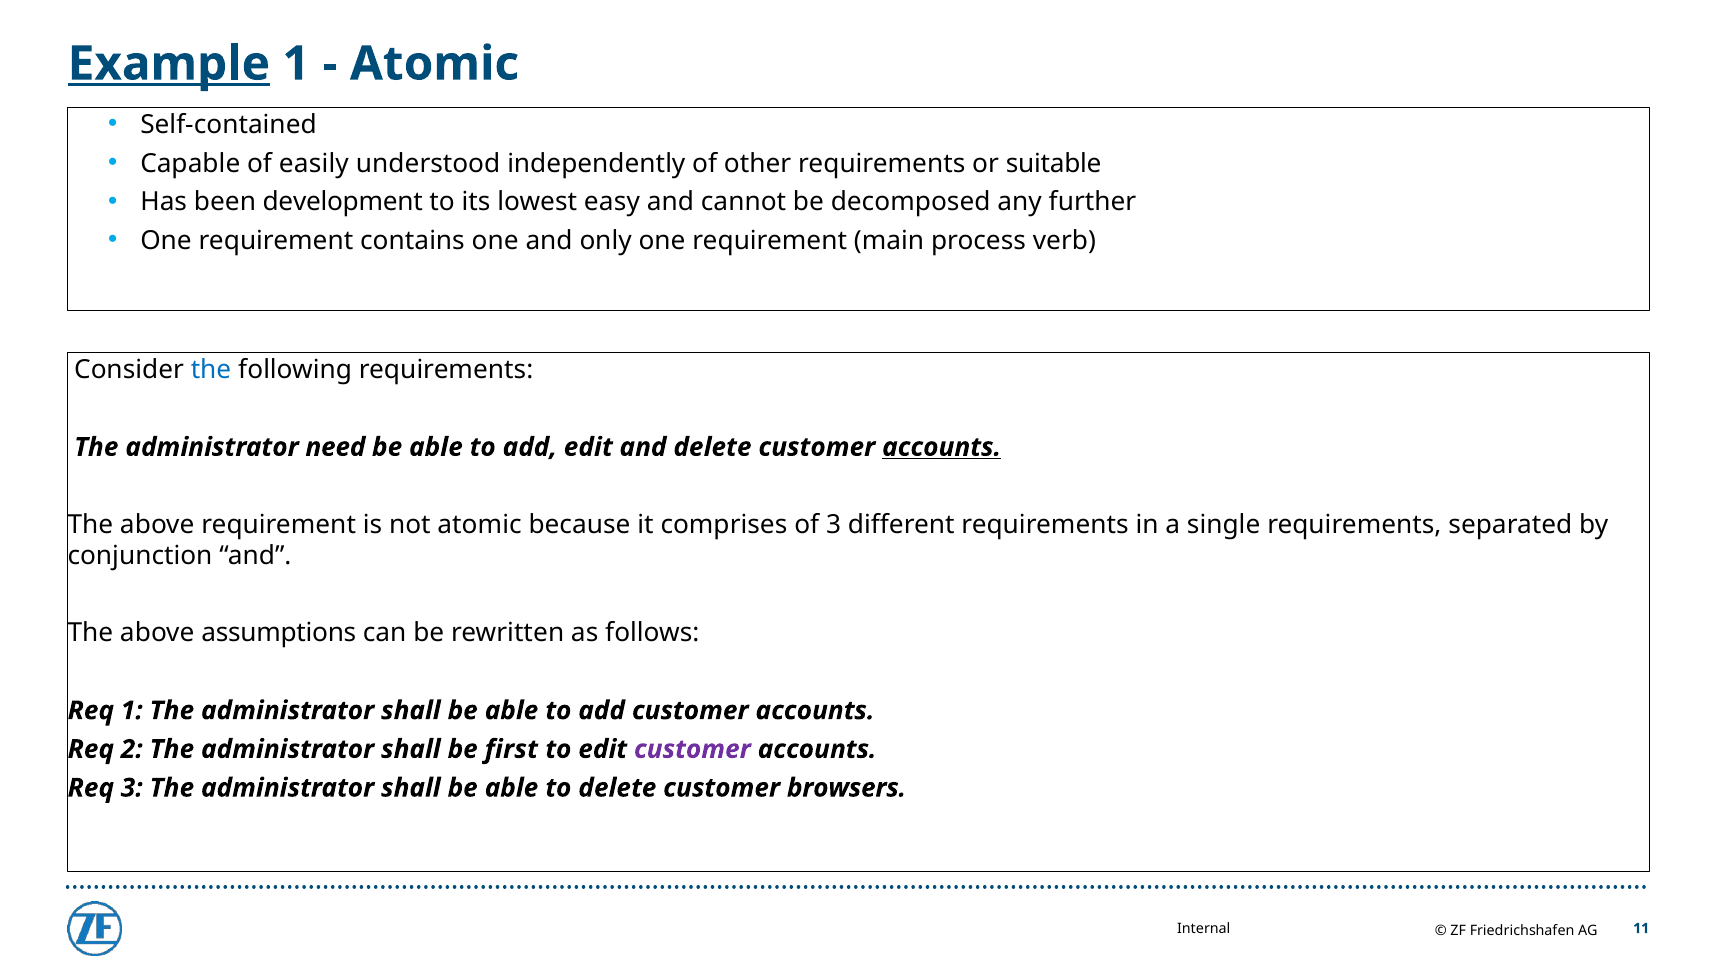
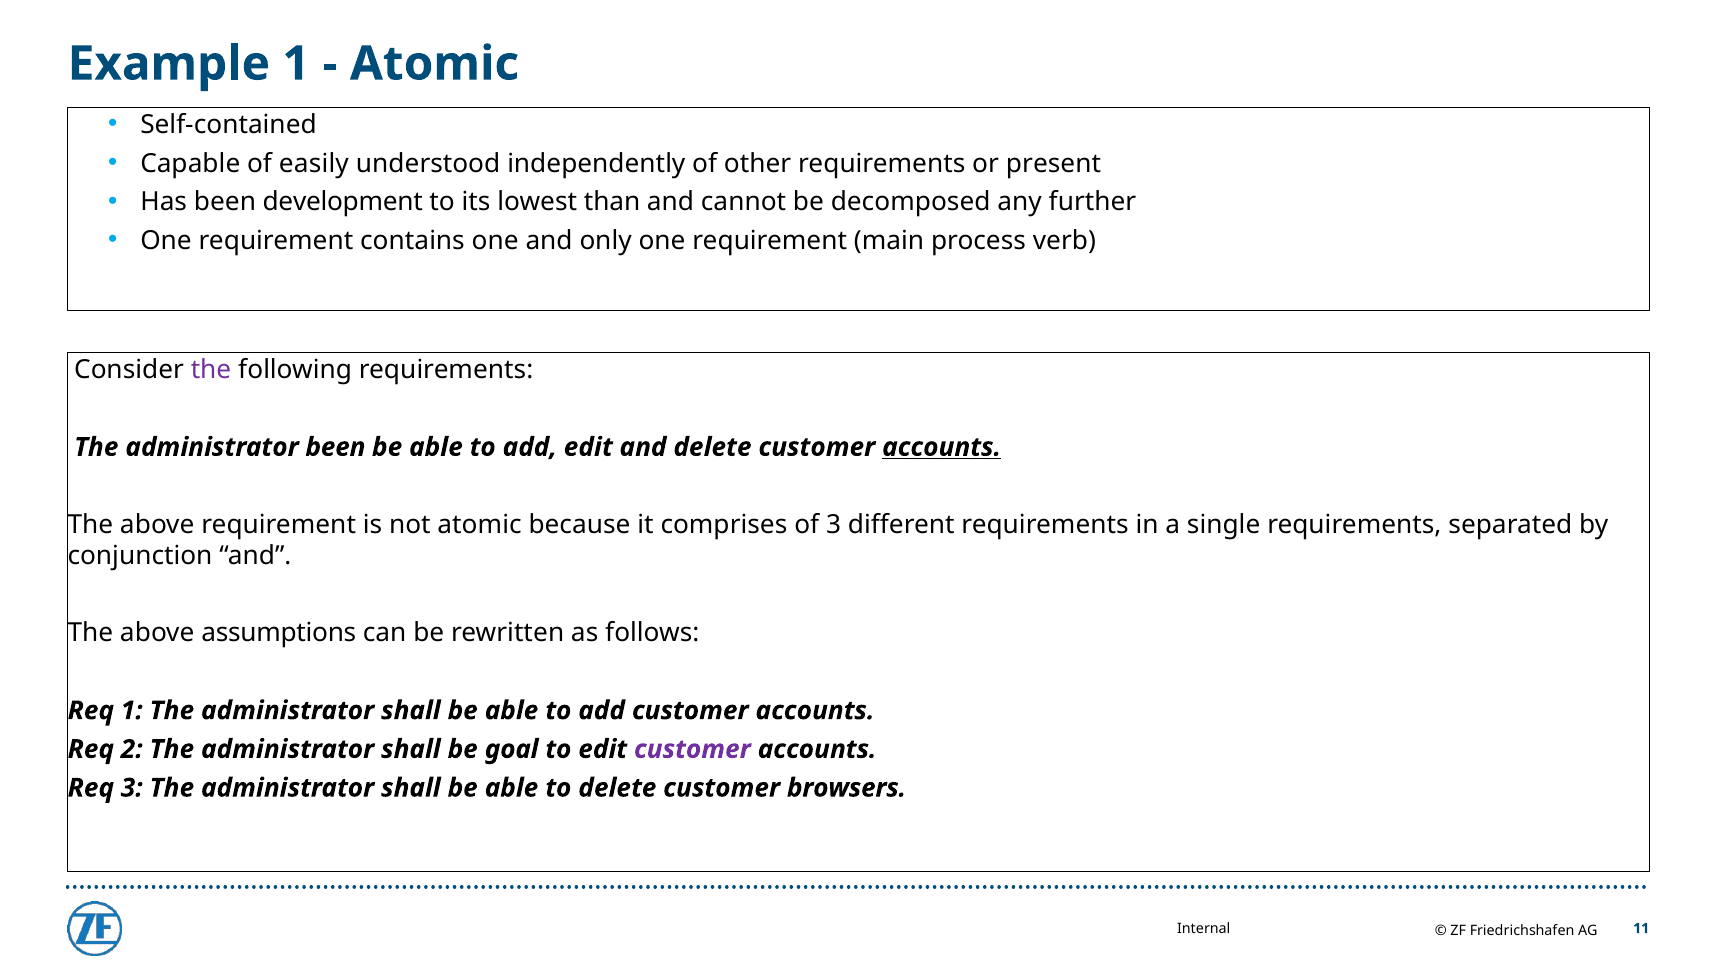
Example underline: present -> none (169, 64)
suitable: suitable -> present (1053, 163)
easy: easy -> than (612, 202)
the colour: blue -> purple (211, 370)
administrator need: need -> been (335, 447)
first: first -> goal (512, 749)
